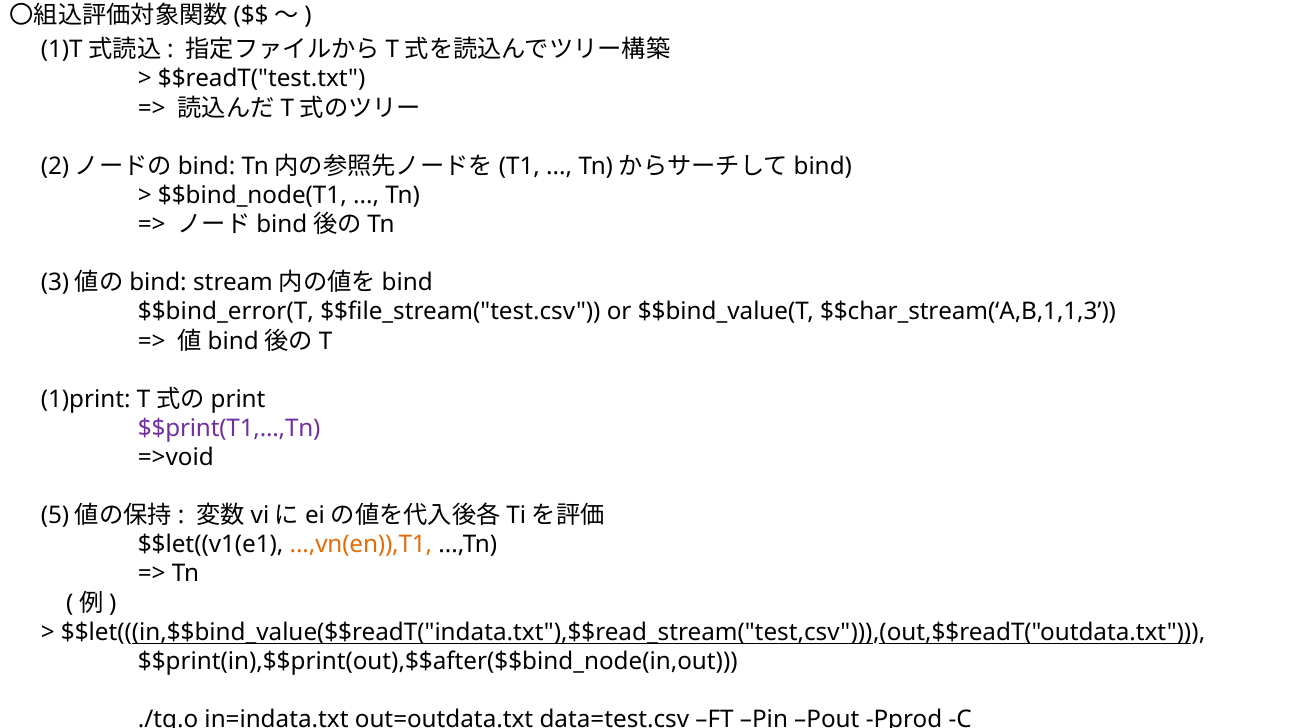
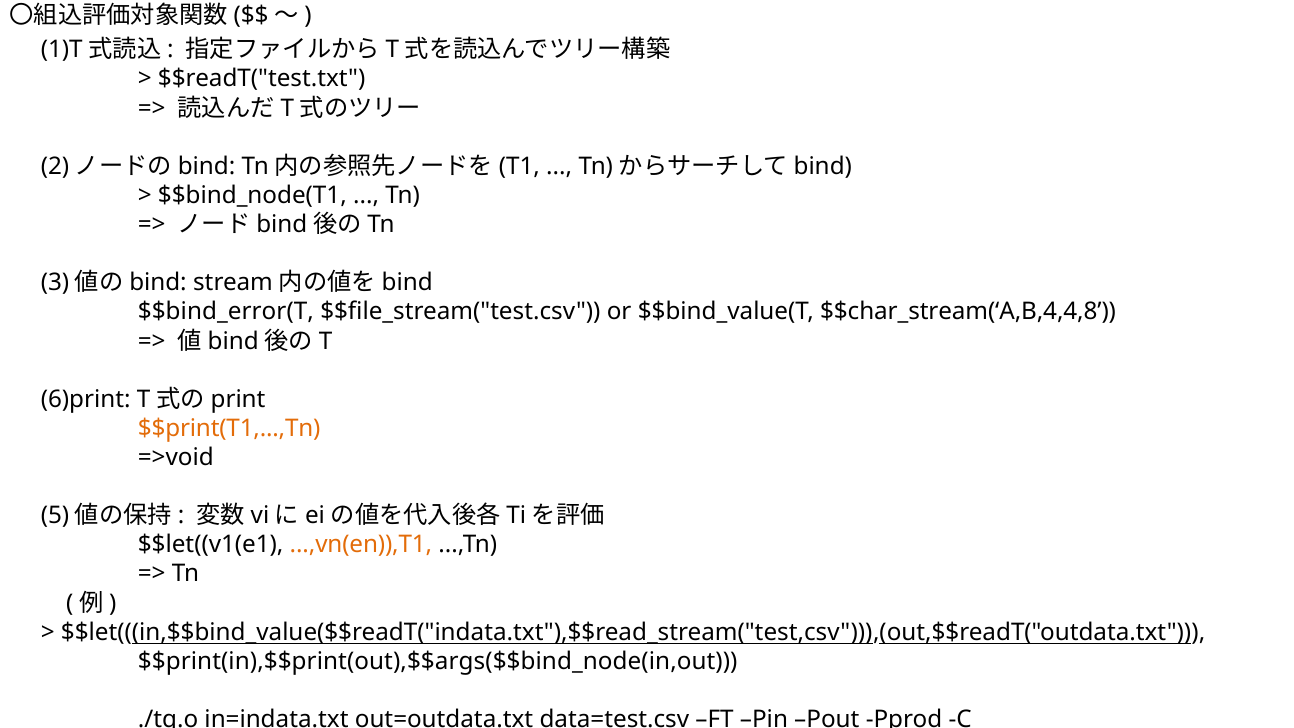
$$char_stream(‘A,B,1,1,3: $$char_stream(‘A,B,1,1,3 -> $$char_stream(‘A,B,4,4,8 (968, 312)
1)print: 1)print -> 6)print (86, 399)
$$print(T1,...,Tn colour: purple -> orange (229, 428)
$$print(in),$$print(out),$$after($$bind_node(in,out: $$print(in),$$print(out),$$after($$bind_node(in,out -> $$print(in),$$print(out),$$args($$bind_node(in,out (438, 661)
